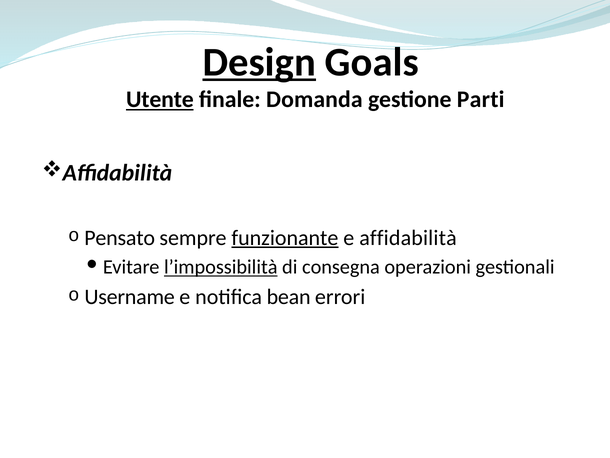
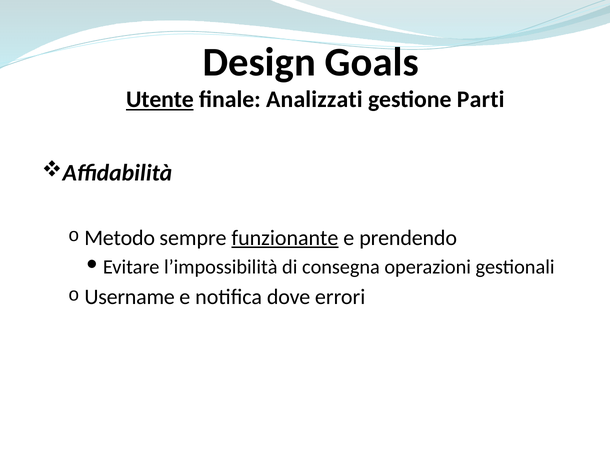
Design underline: present -> none (259, 62)
Domanda: Domanda -> Analizzati (314, 99)
Pensato: Pensato -> Metodo (120, 238)
e affidabilità: affidabilità -> prendendo (408, 238)
l’impossibilità underline: present -> none (221, 267)
bean: bean -> dove (289, 297)
